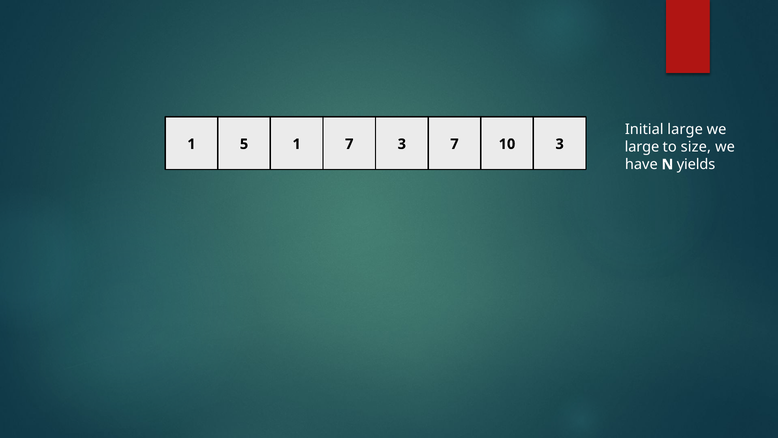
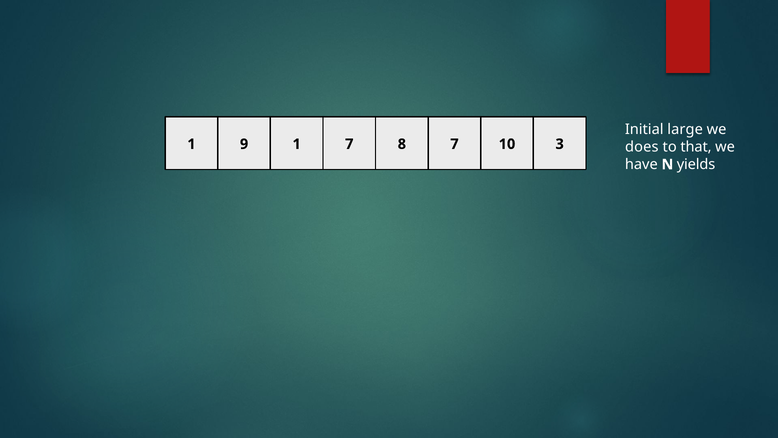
5: 5 -> 9 (244, 144)
7 3: 3 -> 8 (402, 144)
large: large -> does (642, 147)
size: size -> that (696, 147)
